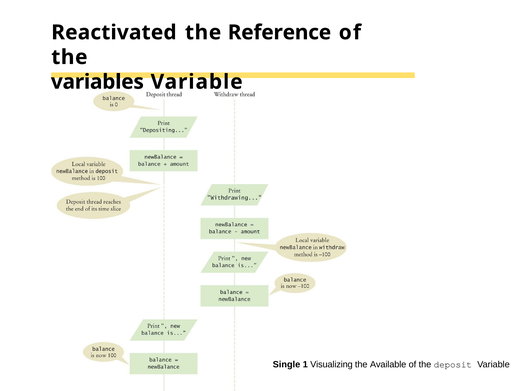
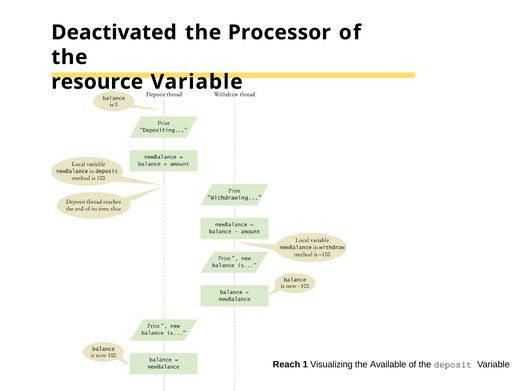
Reactivated: Reactivated -> Deactivated (114, 33)
Reference: Reference -> Processor (279, 33)
variables: variables -> resource (97, 82)
Single: Single -> Reach (287, 365)
